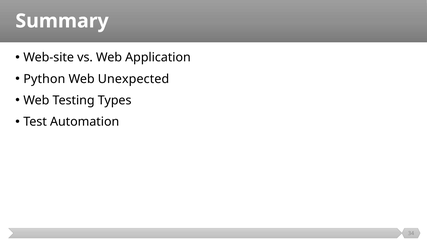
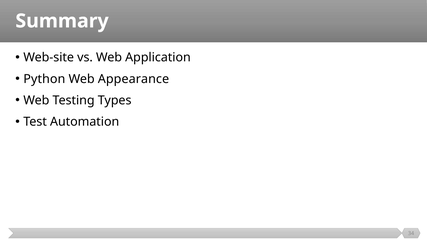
Unexpected: Unexpected -> Appearance (133, 79)
